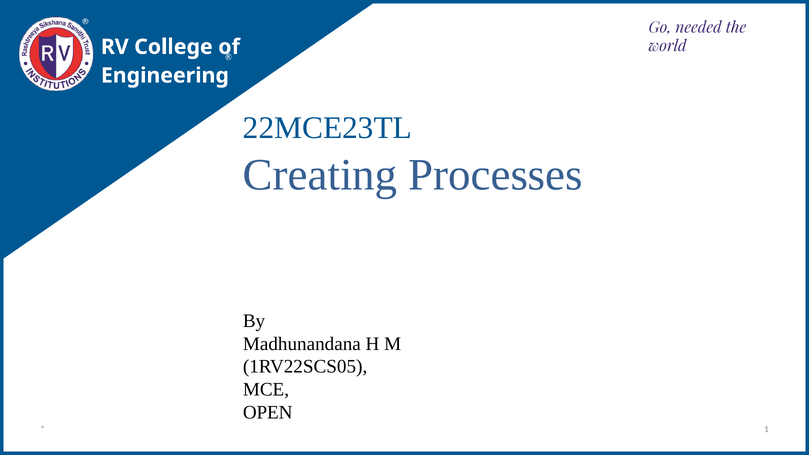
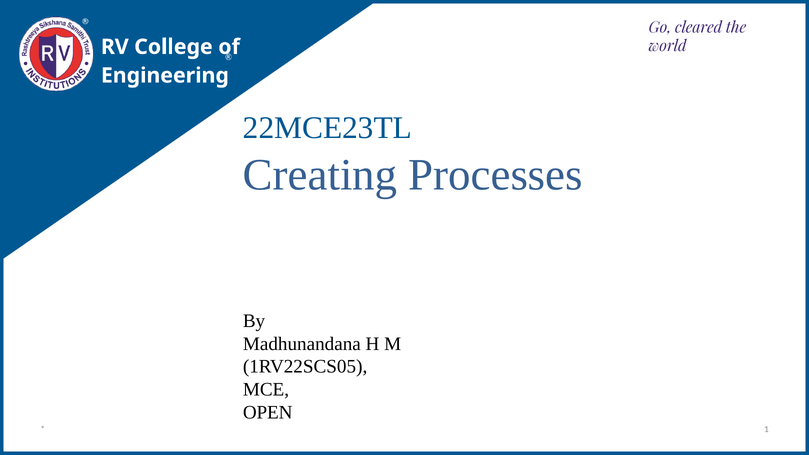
needed: needed -> cleared (699, 27)
